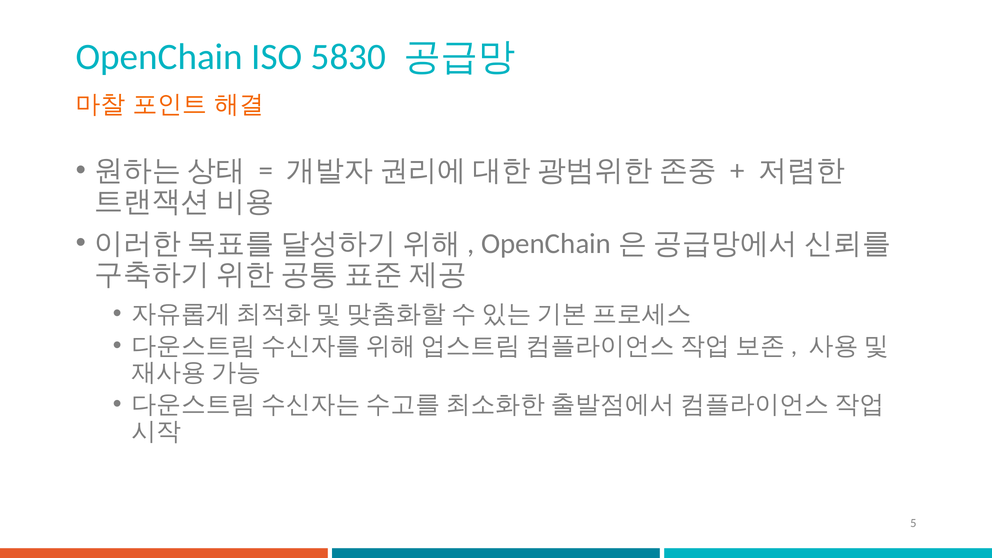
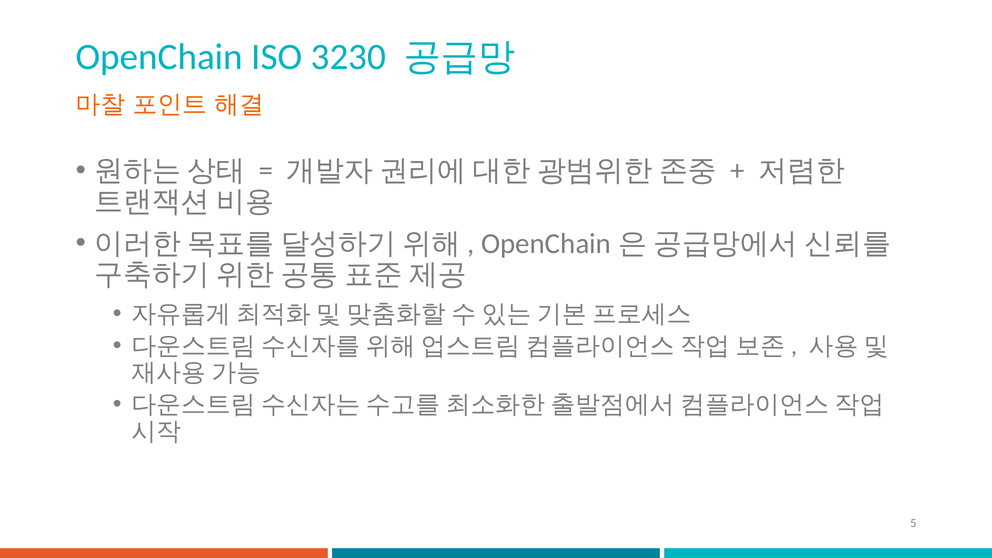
5830: 5830 -> 3230 (348, 57)
